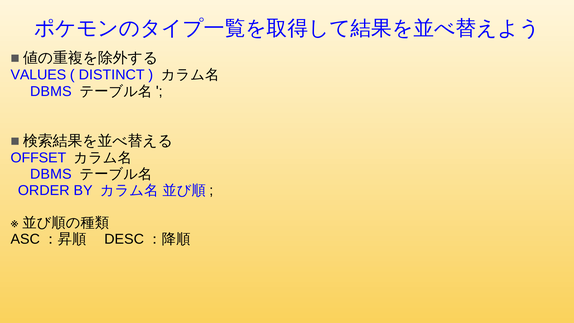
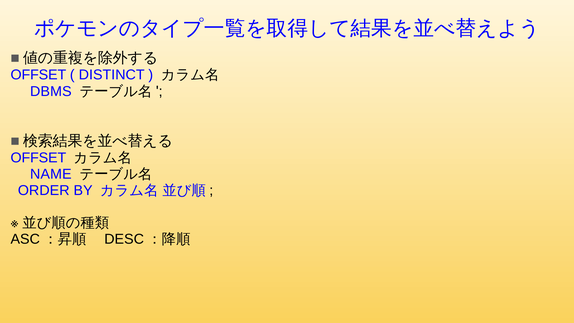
VALUES: VALUES -> OFFSET (38, 75)
DBMS: DBMS -> NAME (51, 174)
